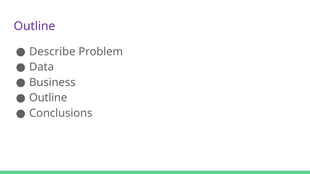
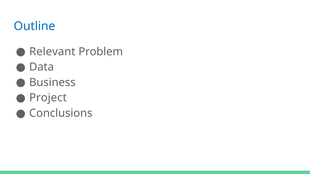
Outline colour: purple -> blue (34, 26)
Describe: Describe -> Relevant (52, 52)
Outline: Outline -> Project (48, 98)
